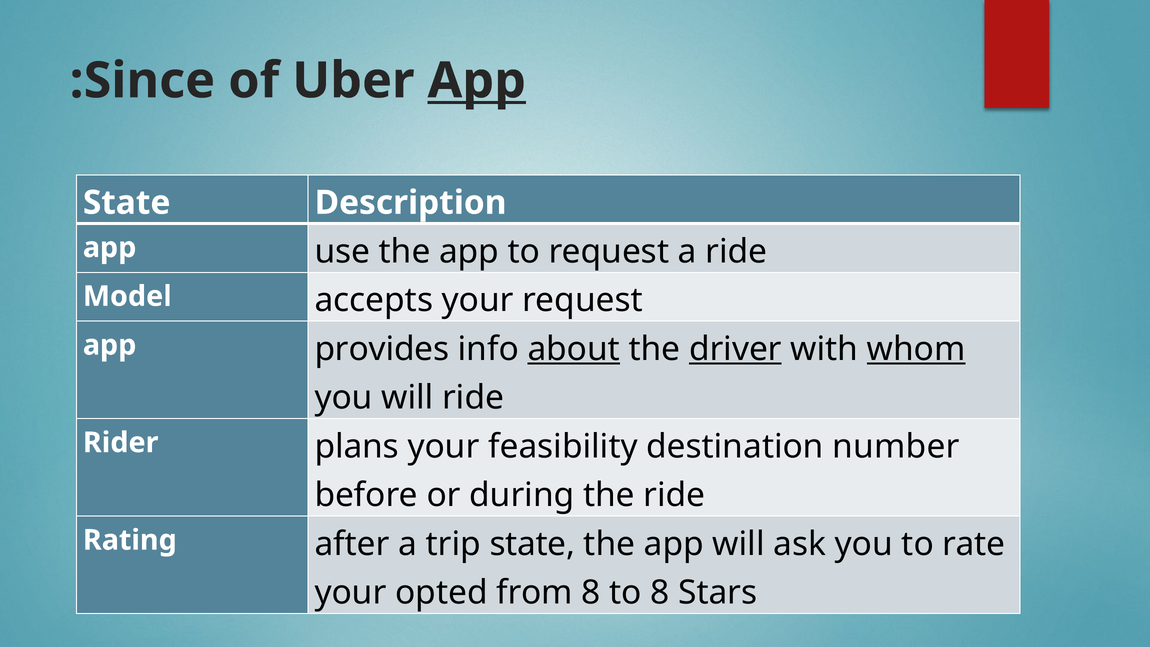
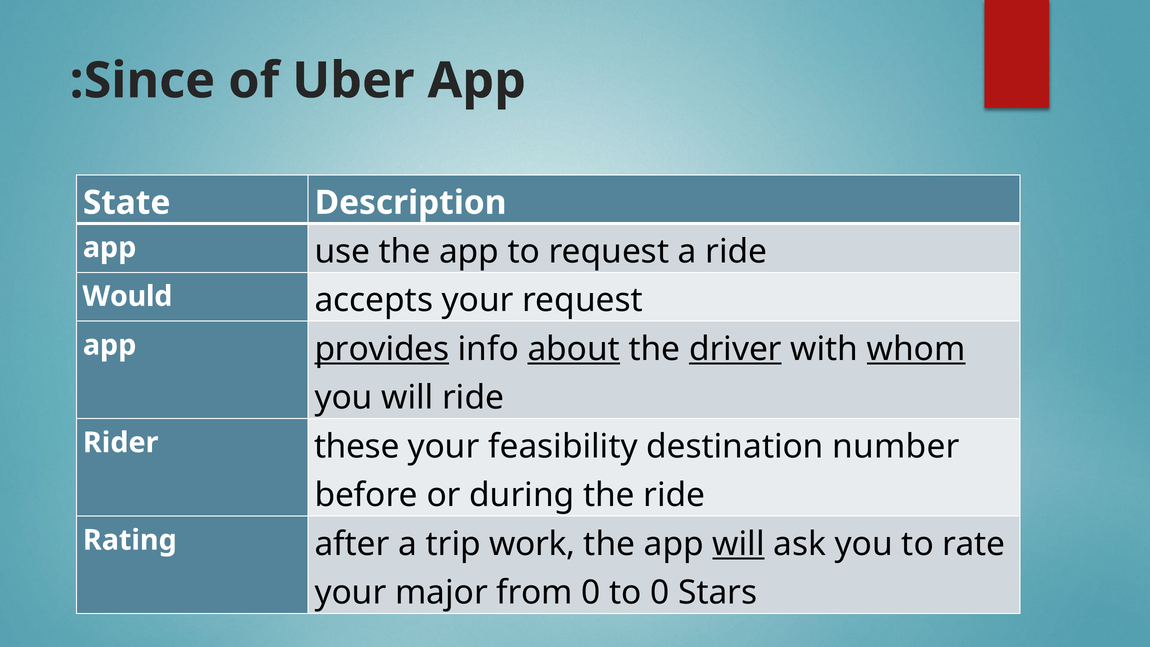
App underline: present -> none (477, 81)
Model: Model -> Would (127, 296)
provides underline: none -> present (382, 349)
plans: plans -> these (357, 446)
trip state: state -> work (532, 544)
will underline: none -> present (739, 544)
opted: opted -> major (441, 593)
from 8: 8 -> 0 (591, 593)
to 8: 8 -> 0 (660, 593)
